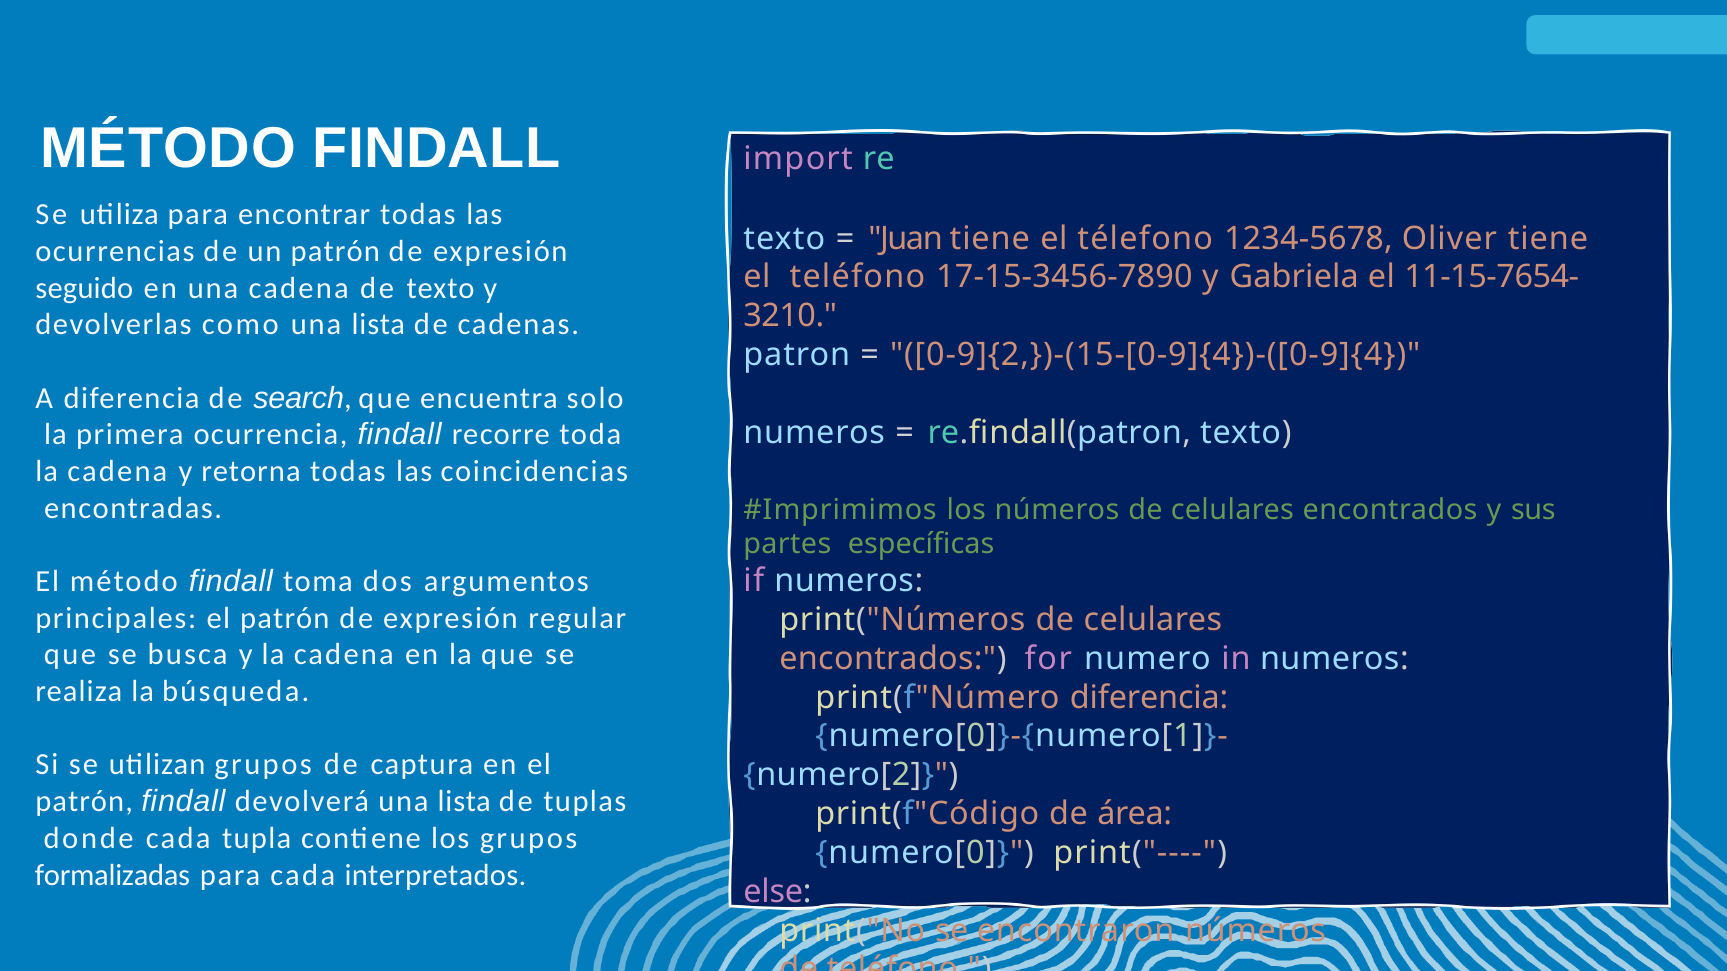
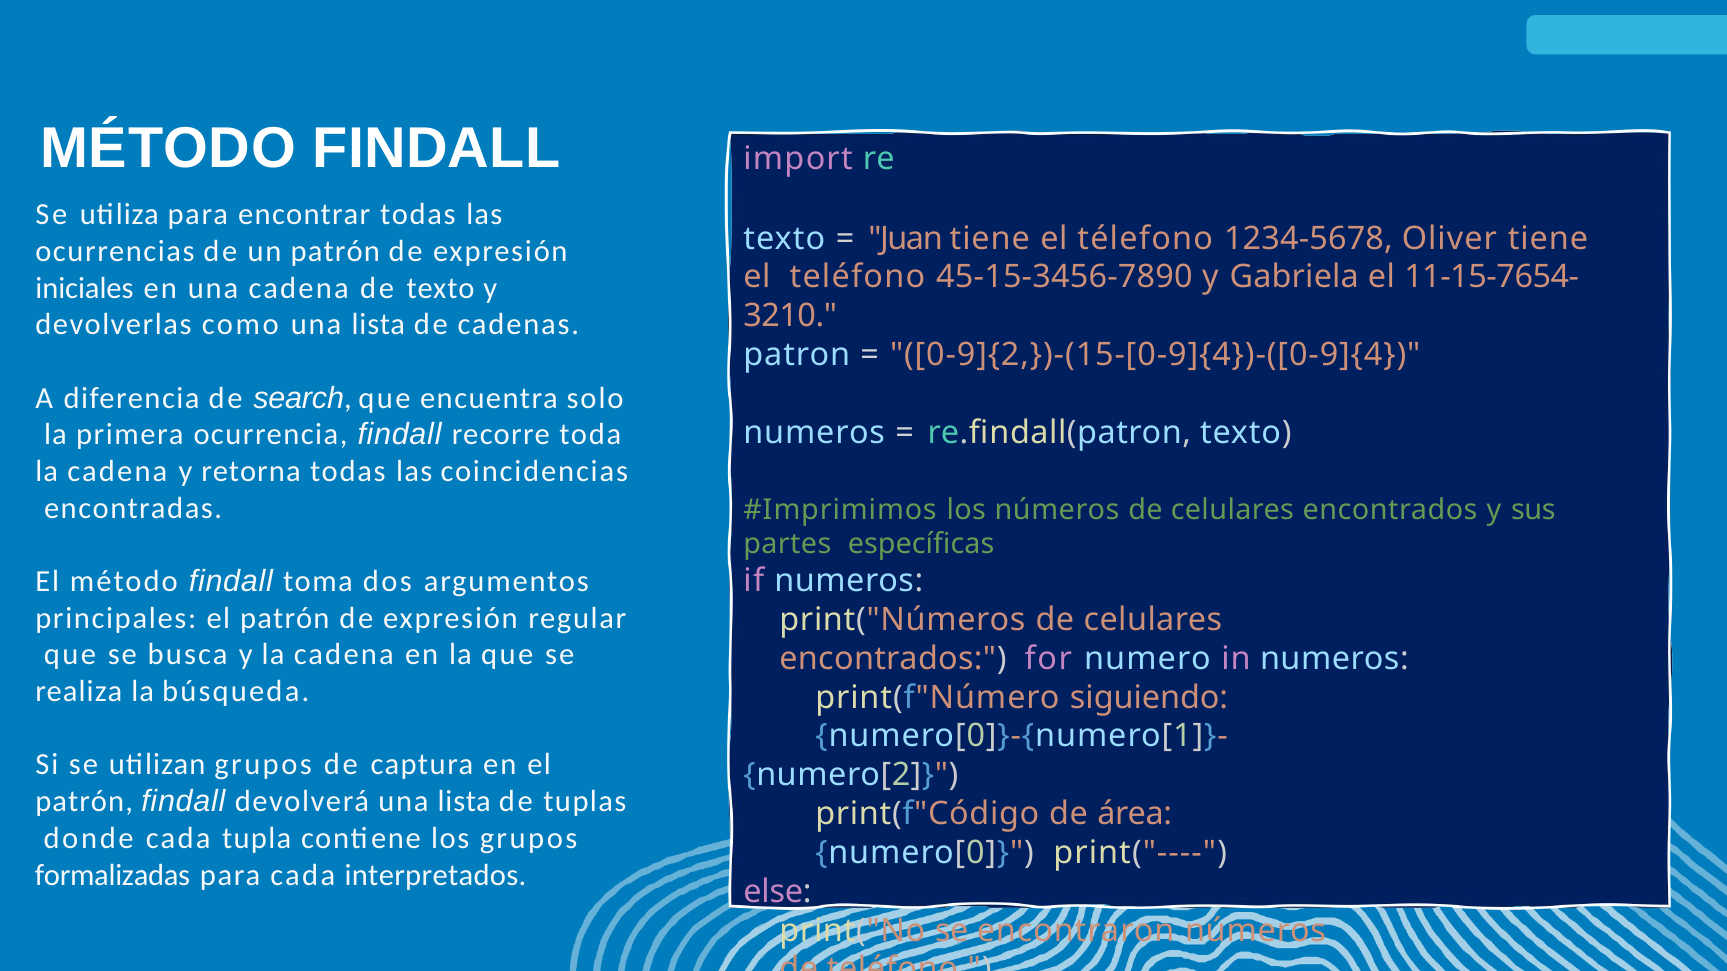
17-15-3456-7890: 17-15-3456-7890 -> 45-15-3456-7890 (1064, 277)
seguido: seguido -> iniciales (84, 288)
print(f"Número diferencia: diferencia -> siguiendo (1149, 698)
